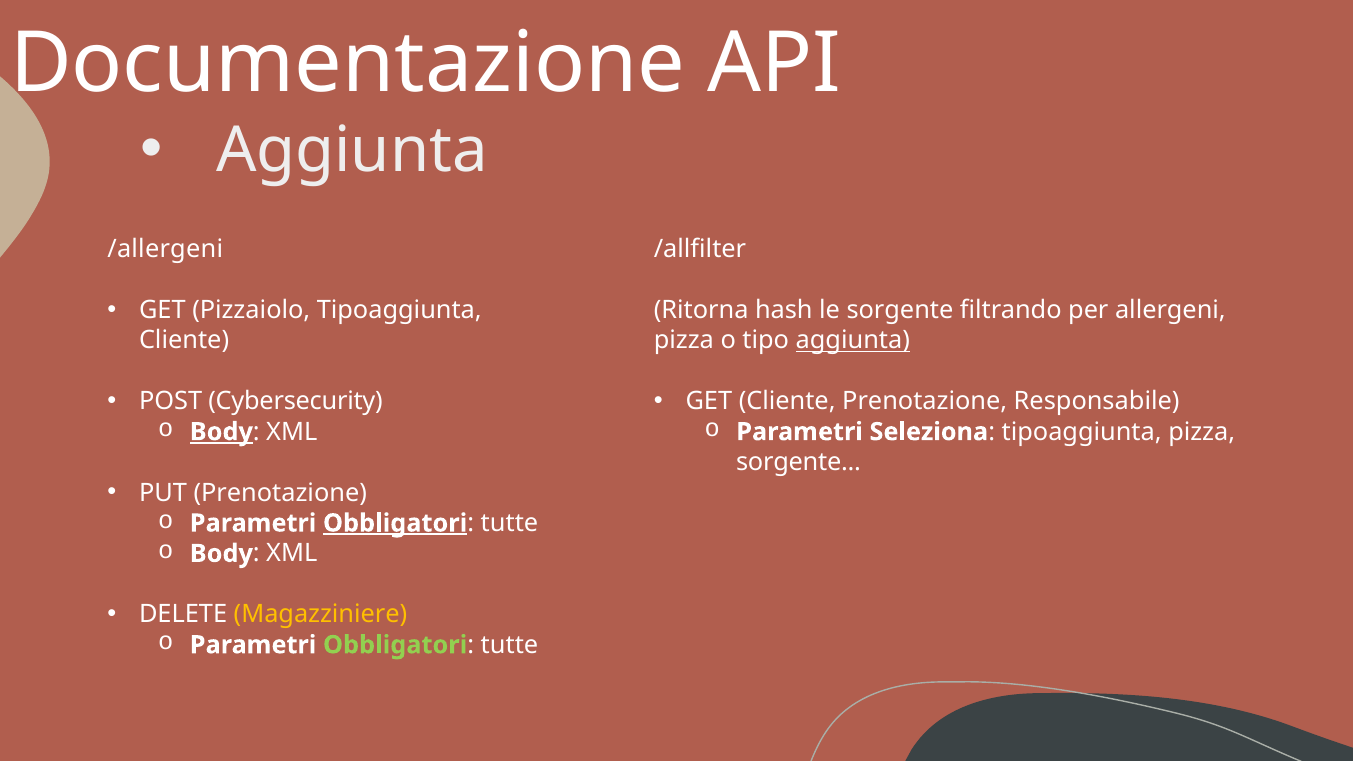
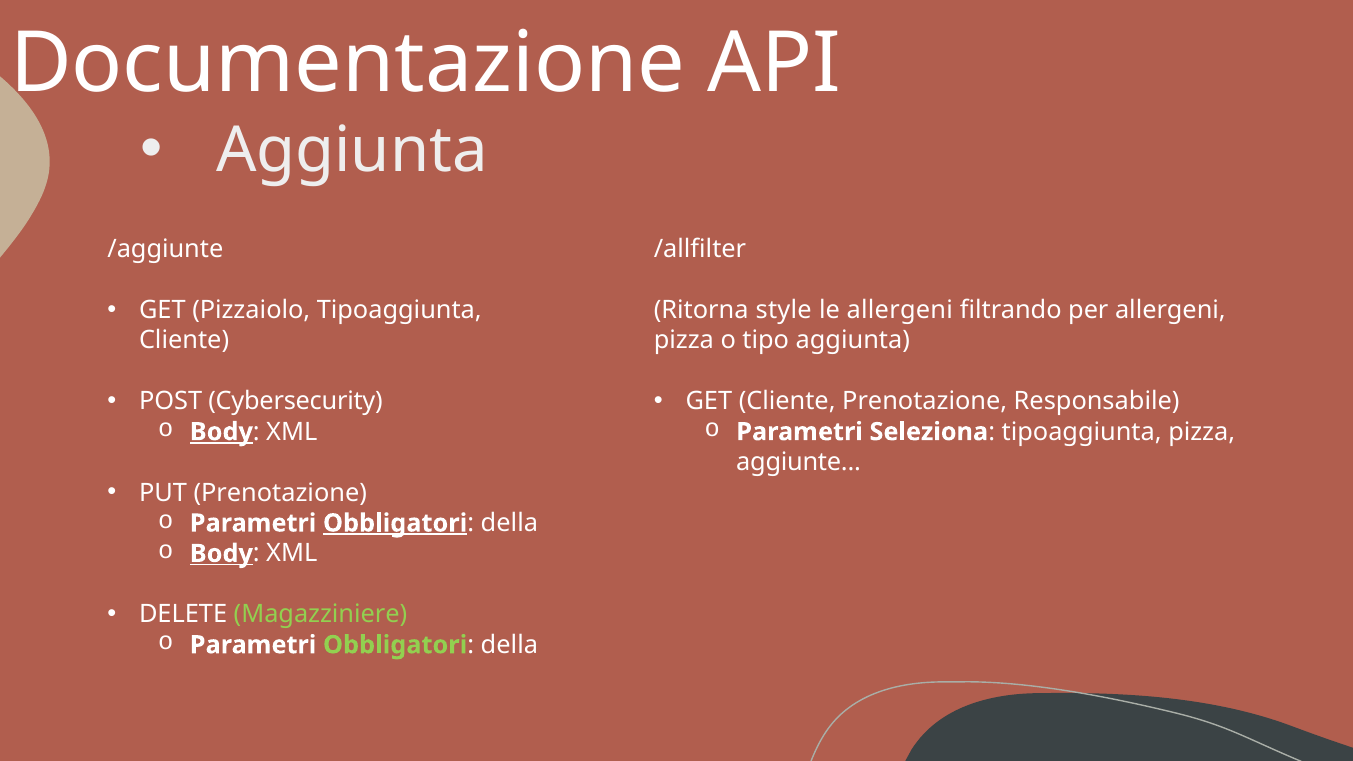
/allergeni: /allergeni -> /aggiunte (165, 249)
hash: hash -> style (784, 310)
le sorgente: sorgente -> allergeni (900, 310)
aggiunta underline: present -> none (853, 341)
sorgente: sorgente -> aggiunte (799, 462)
tutte: tutte -> della (509, 523)
Body underline: none -> present (221, 554)
Magazziniere colour: yellow -> light green (320, 615)
tutte: tutte -> della (509, 645)
